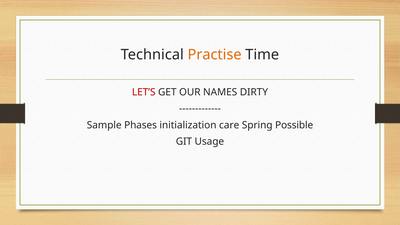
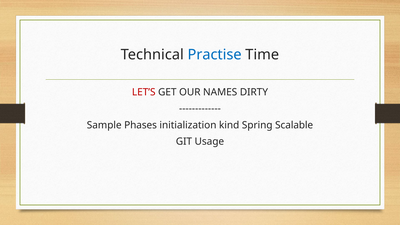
Practise colour: orange -> blue (215, 55)
care: care -> kind (229, 125)
Possible: Possible -> Scalable (294, 125)
